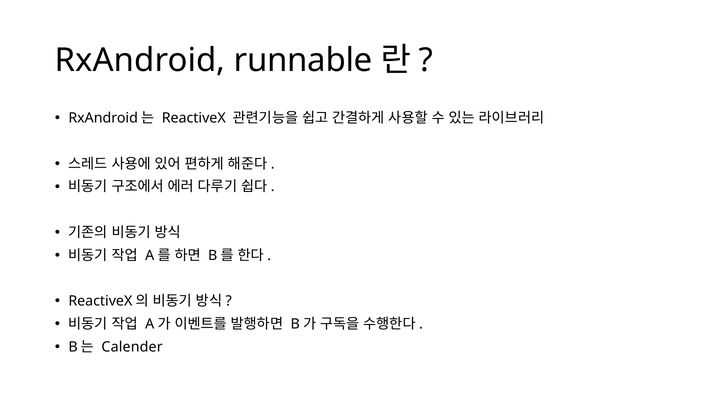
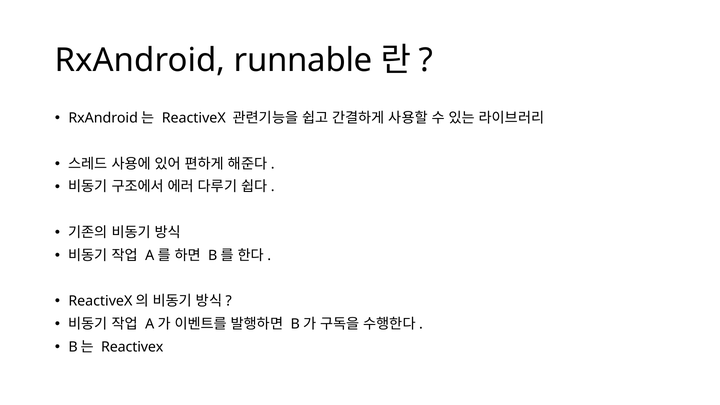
Calender: Calender -> Reactivex (132, 347)
